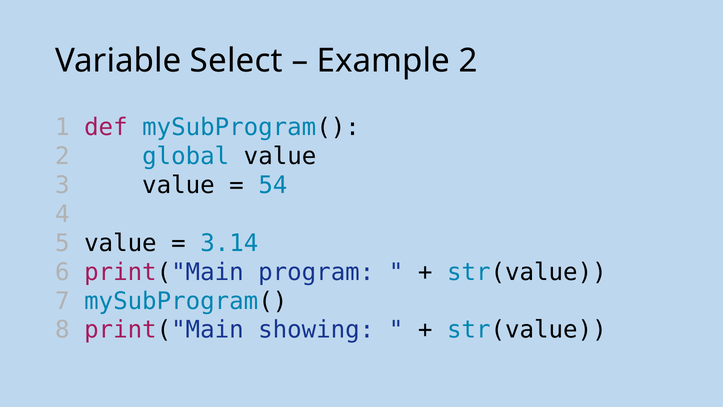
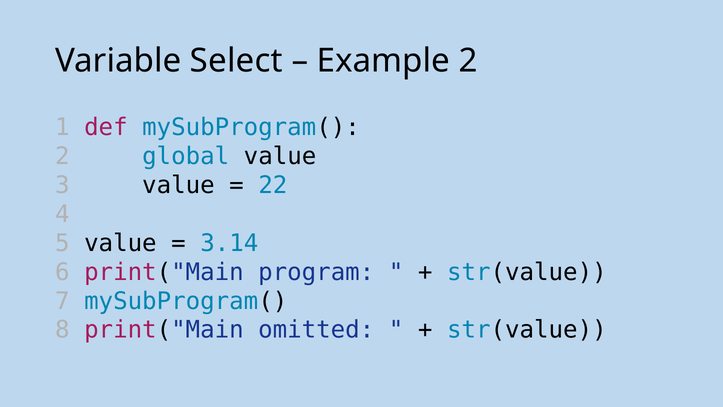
54: 54 -> 22 (273, 185)
showing: showing -> omitted (316, 330)
